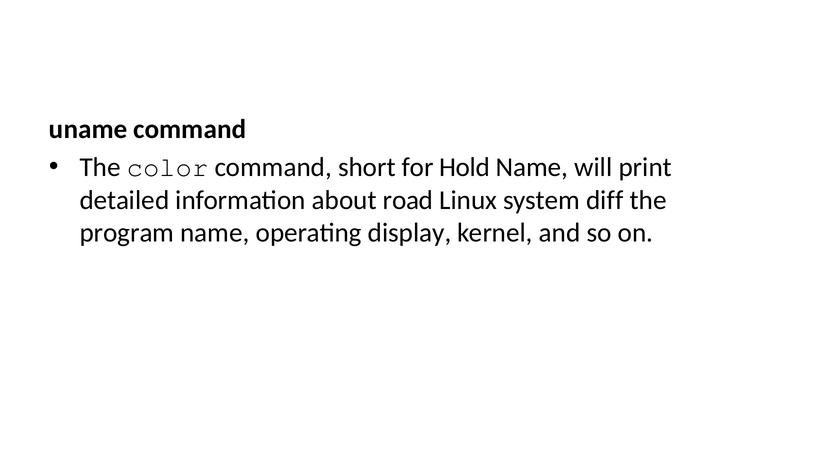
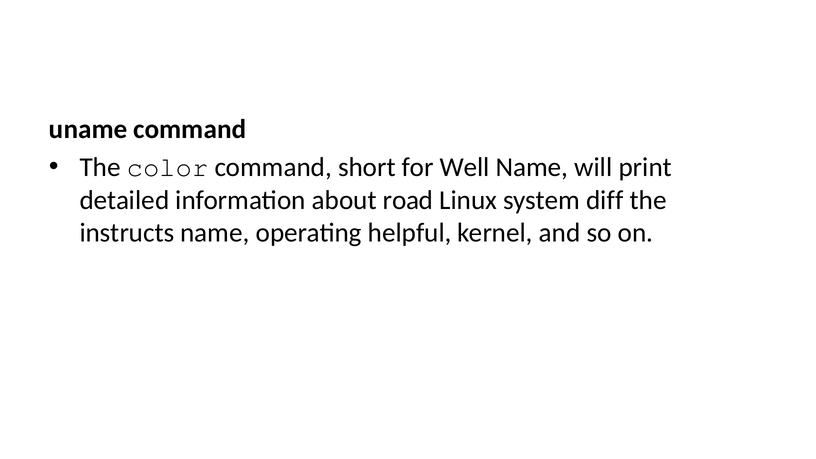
Hold: Hold -> Well (465, 167)
program: program -> instructs (127, 233)
display: display -> helpful (410, 233)
